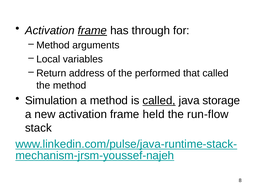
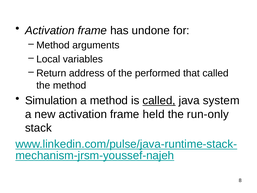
frame underline: present -> none (92, 30)
through: through -> undone (151, 30)
storage: storage -> system (221, 100)
run-flow: run-flow -> run-only (208, 114)
